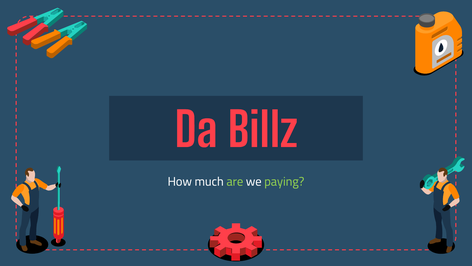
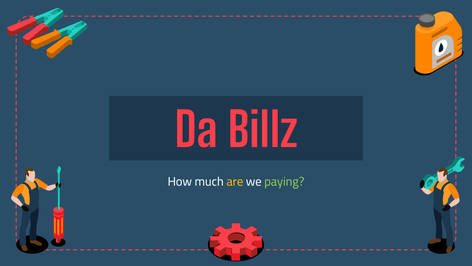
are colour: light green -> yellow (235, 181)
